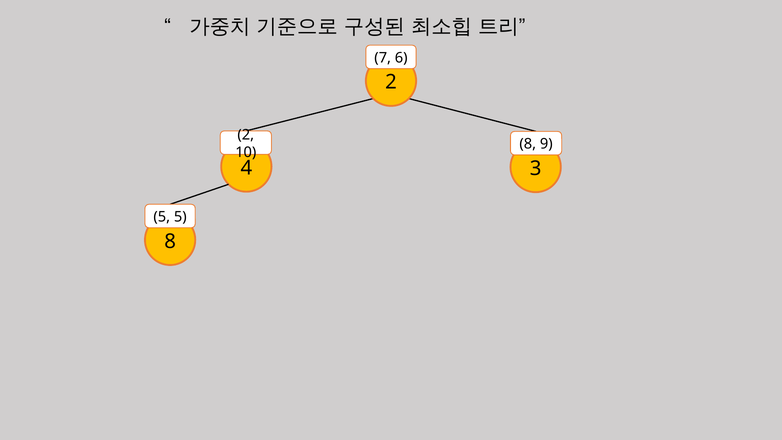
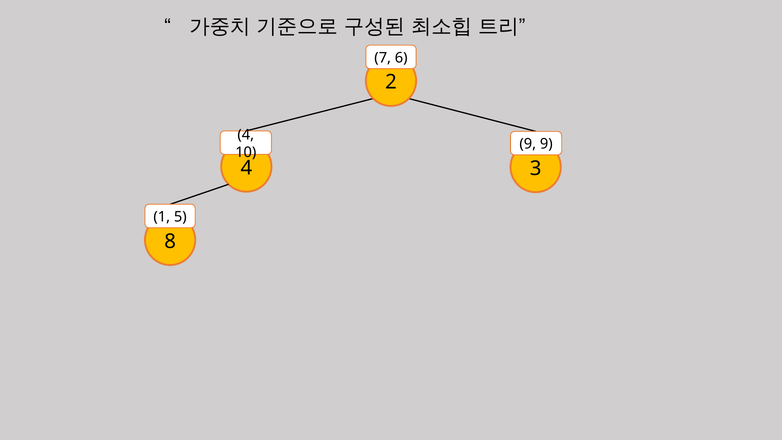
2: 2 -> 4 (246, 135)
8: 8 -> 9 (528, 144)
5: 5 -> 1 (162, 217)
